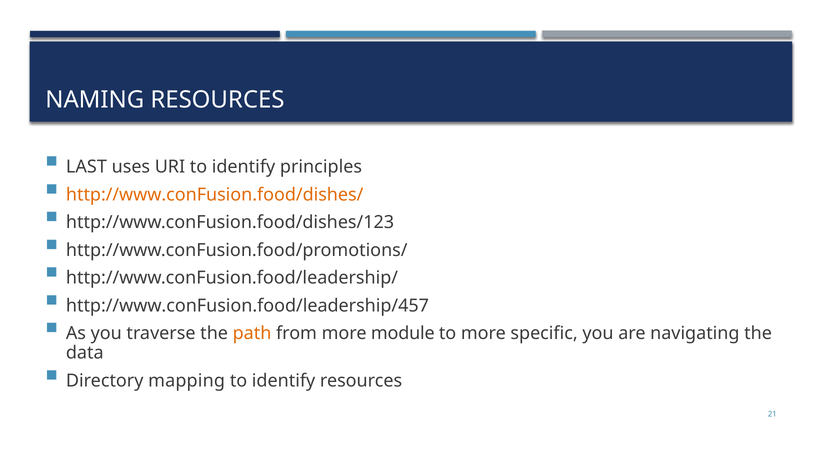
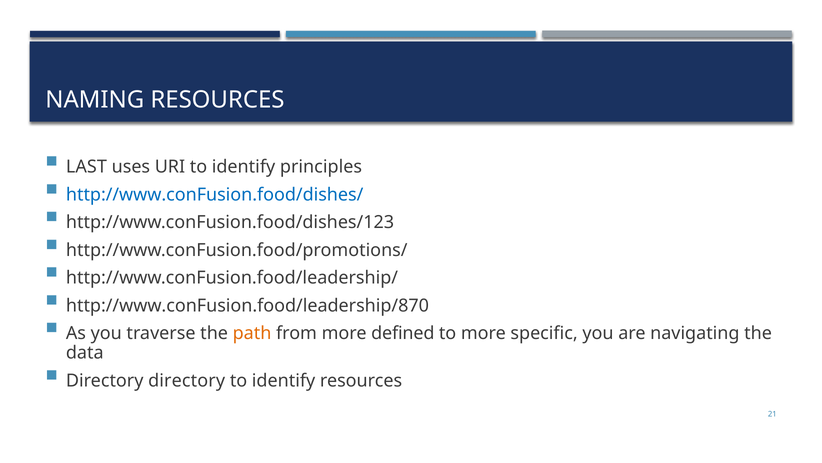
http://www.conFusion.food/dishes/ colour: orange -> blue (215, 194)
http://www.conFusion.food/leadership/457: http://www.conFusion.food/leadership/457 -> http://www.conFusion.food/leadership/870 (247, 305)
module: module -> defined (403, 333)
Directory mapping: mapping -> directory (187, 380)
